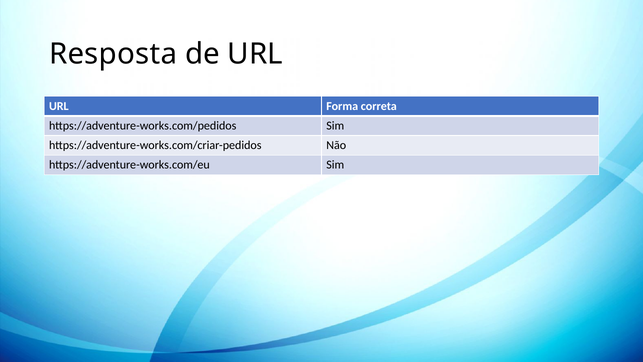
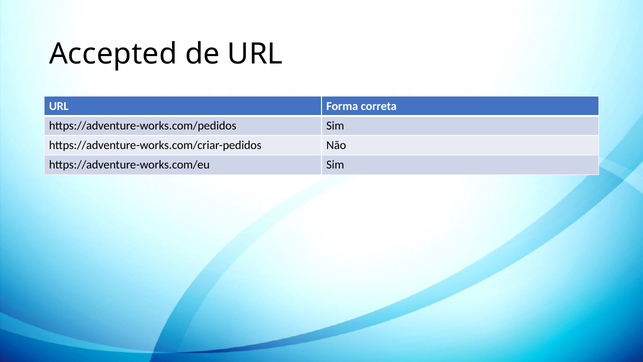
Resposta: Resposta -> Accepted (113, 54)
